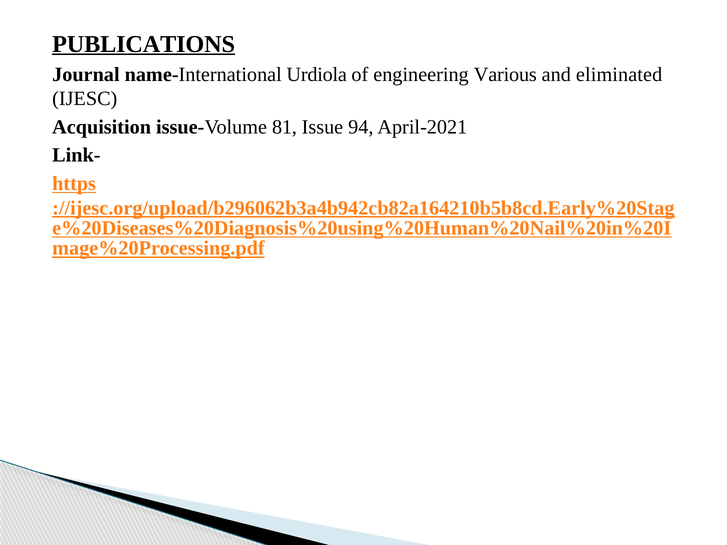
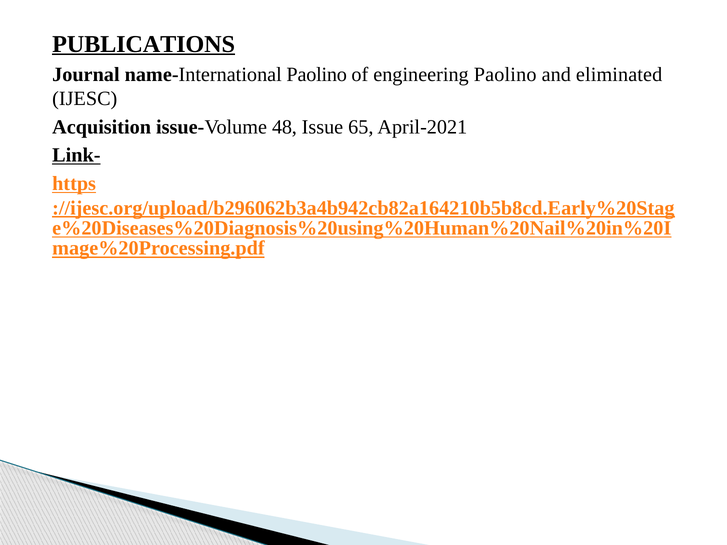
name-International Urdiola: Urdiola -> Paolino (317, 75)
engineering Various: Various -> Paolino (505, 75)
81: 81 -> 48 (284, 127)
94: 94 -> 65 (361, 127)
Link- underline: none -> present (76, 155)
